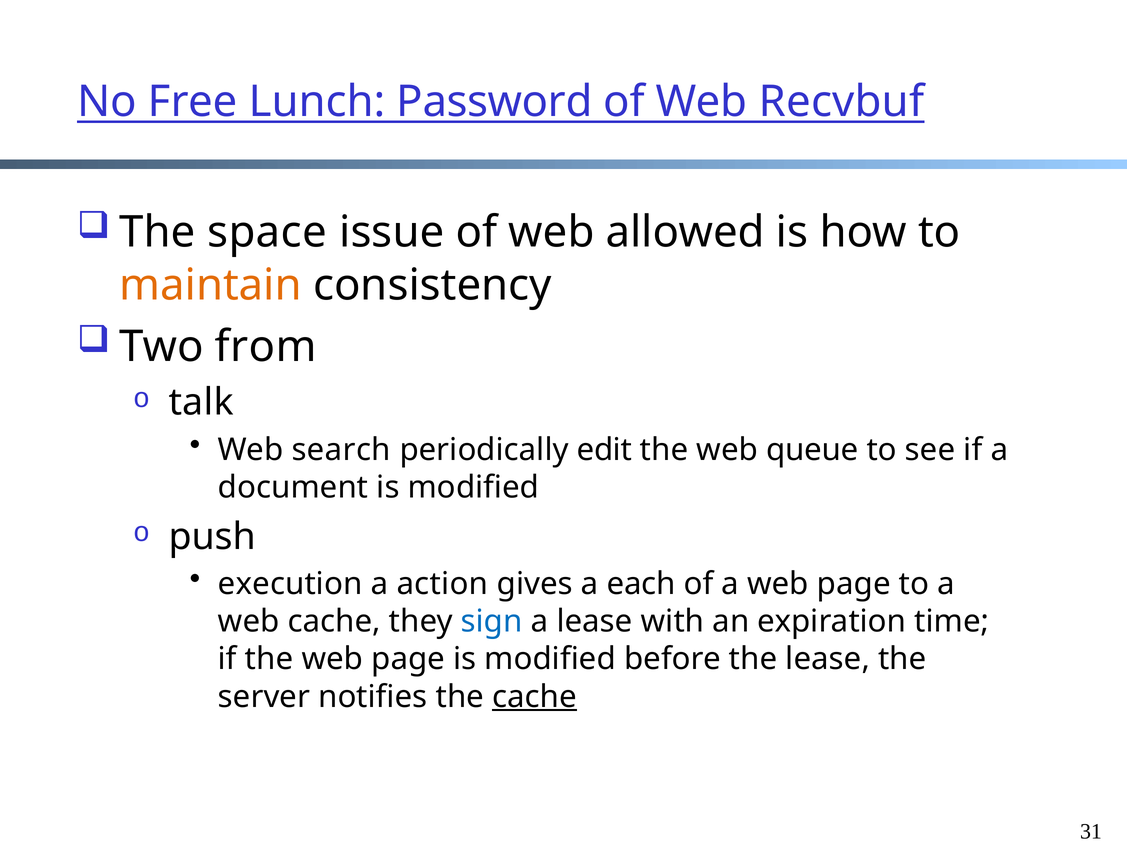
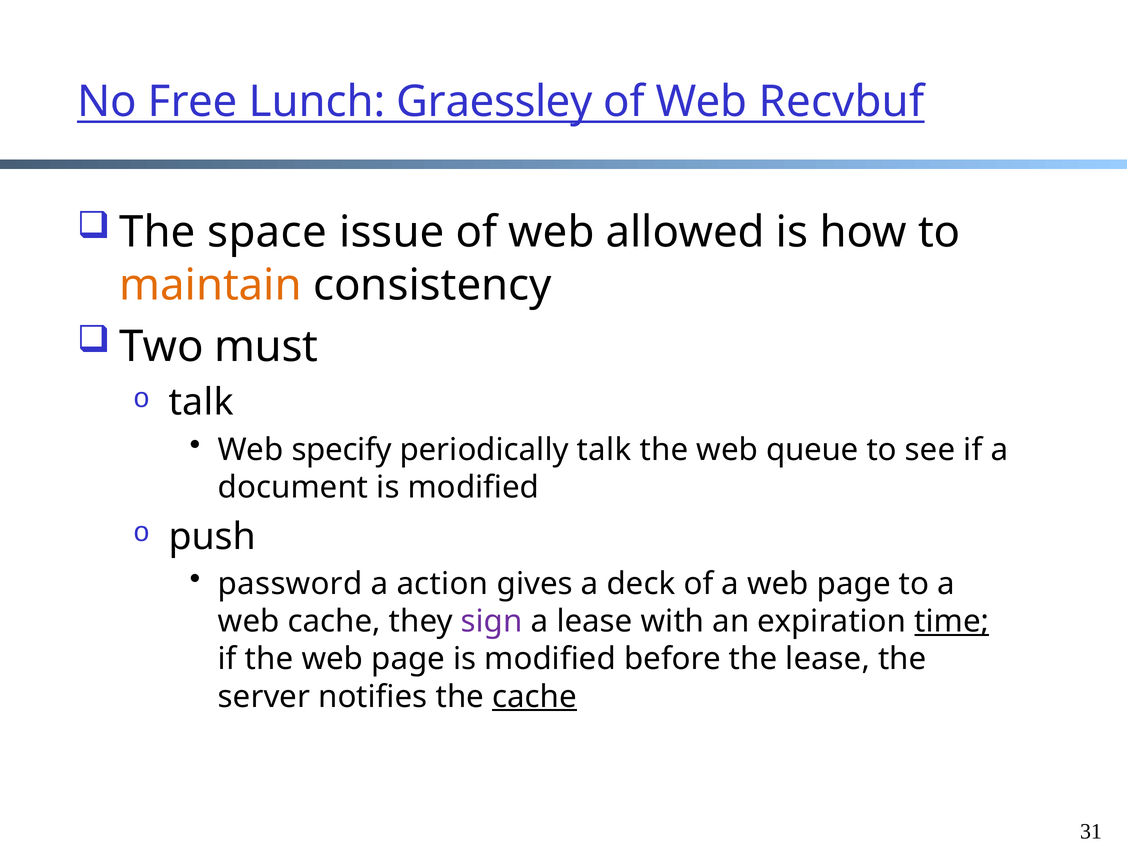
Password: Password -> Graessley (495, 102)
from: from -> must (266, 346)
search: search -> specify (342, 449)
periodically edit: edit -> talk (604, 449)
execution: execution -> password (290, 583)
each: each -> deck (641, 583)
sign colour: blue -> purple (492, 621)
time underline: none -> present (952, 621)
